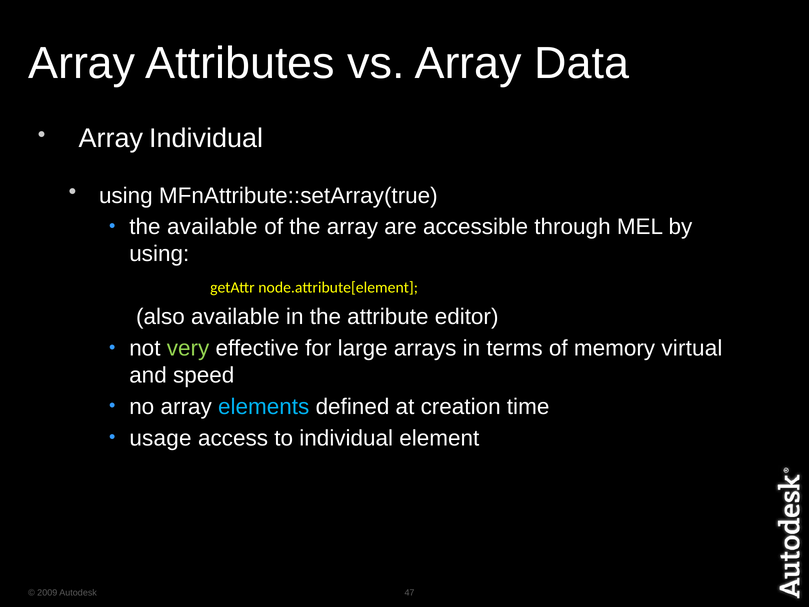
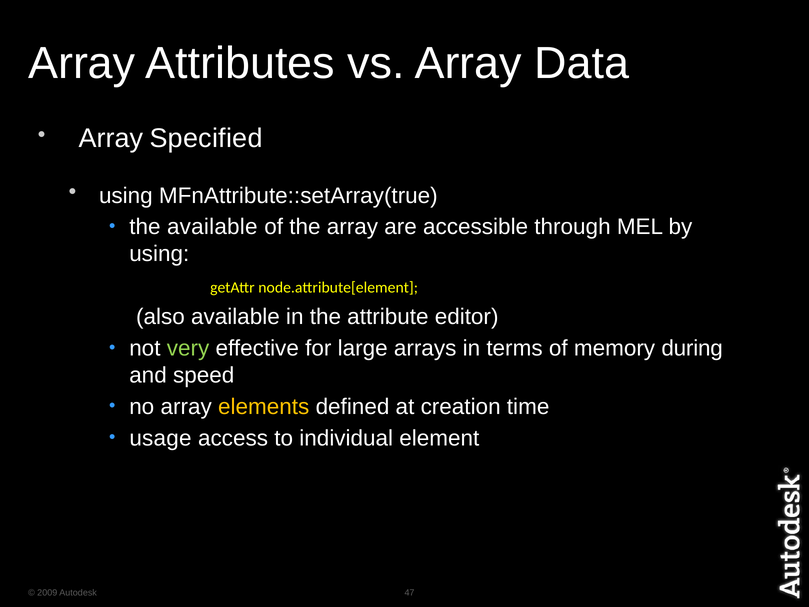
Array Individual: Individual -> Specified (206, 138)
virtual: virtual -> during (692, 348)
elements colour: light blue -> yellow (264, 407)
